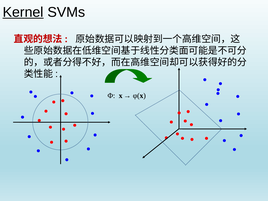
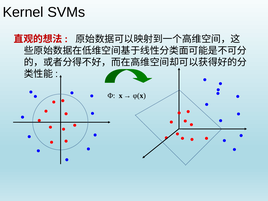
Kernel underline: present -> none (23, 12)
